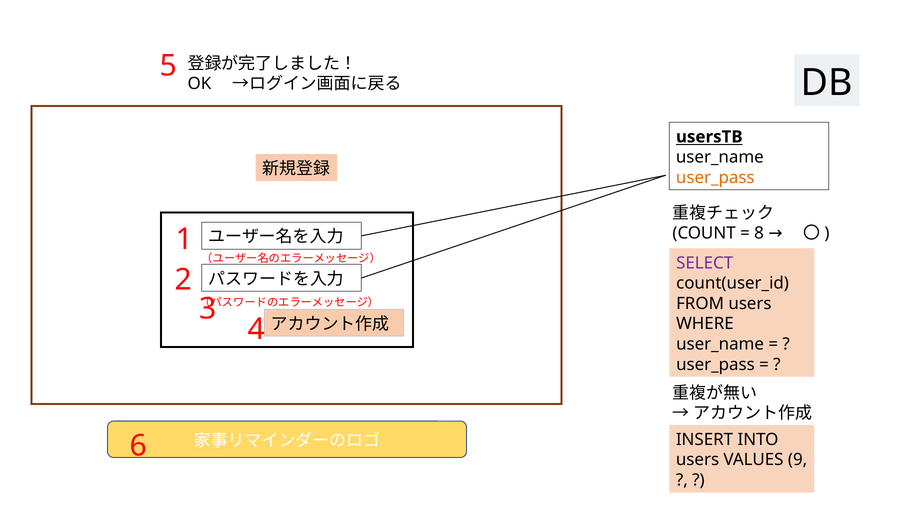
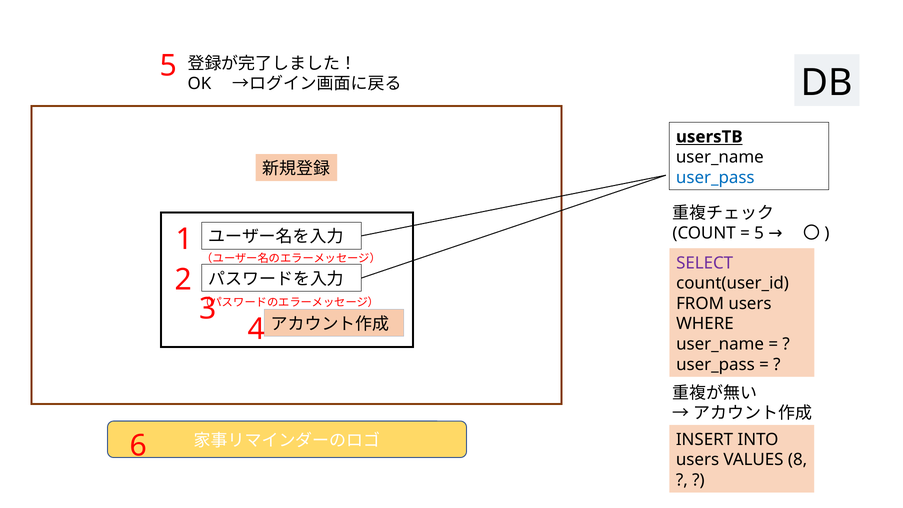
user_pass colour: orange -> blue (715, 177)
8: 8 -> 5 (759, 233)
9: 9 -> 8 (798, 460)
